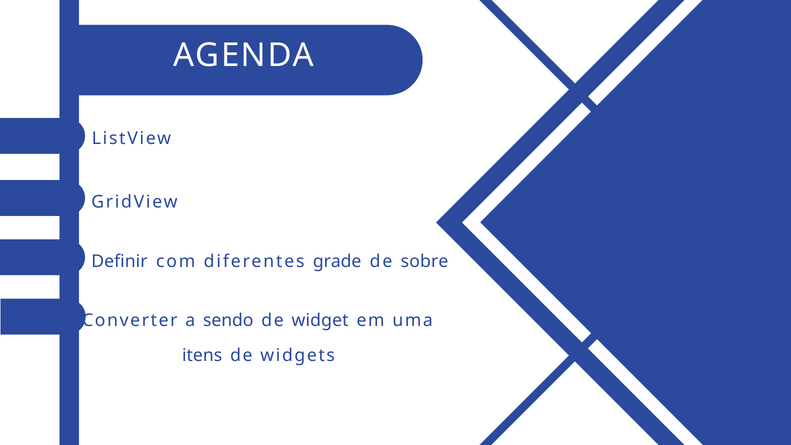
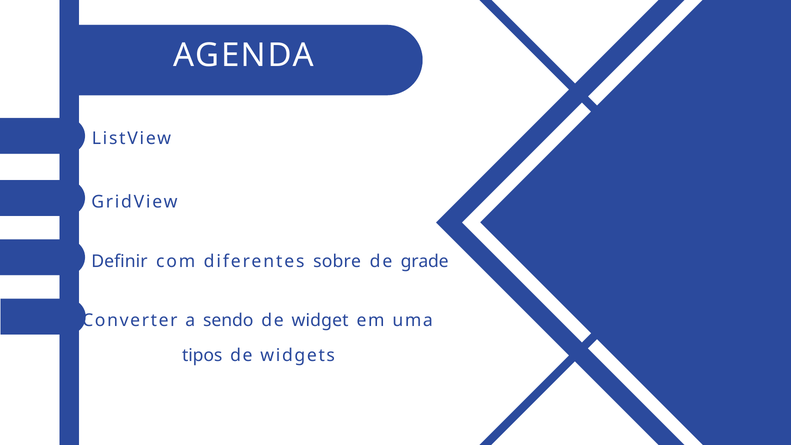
grade: grade -> sobre (337, 261)
sobre: sobre -> grade (425, 261)
itens: itens -> tipos (202, 355)
